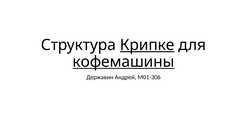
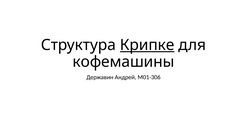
кофемашины underline: present -> none (124, 62)
